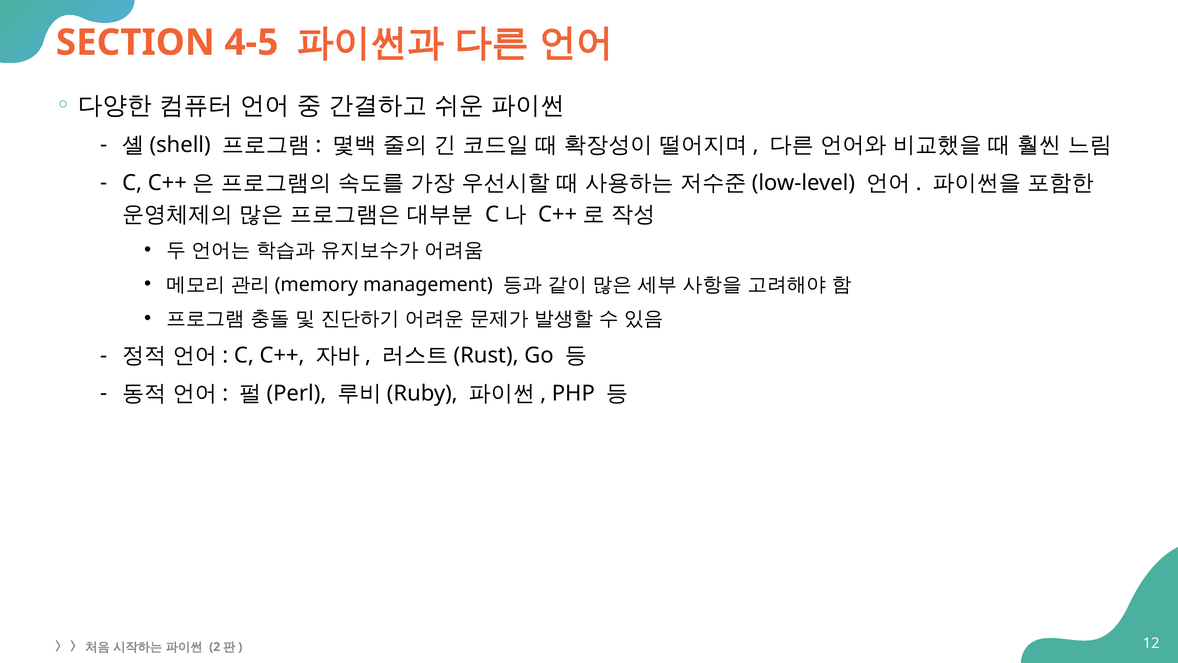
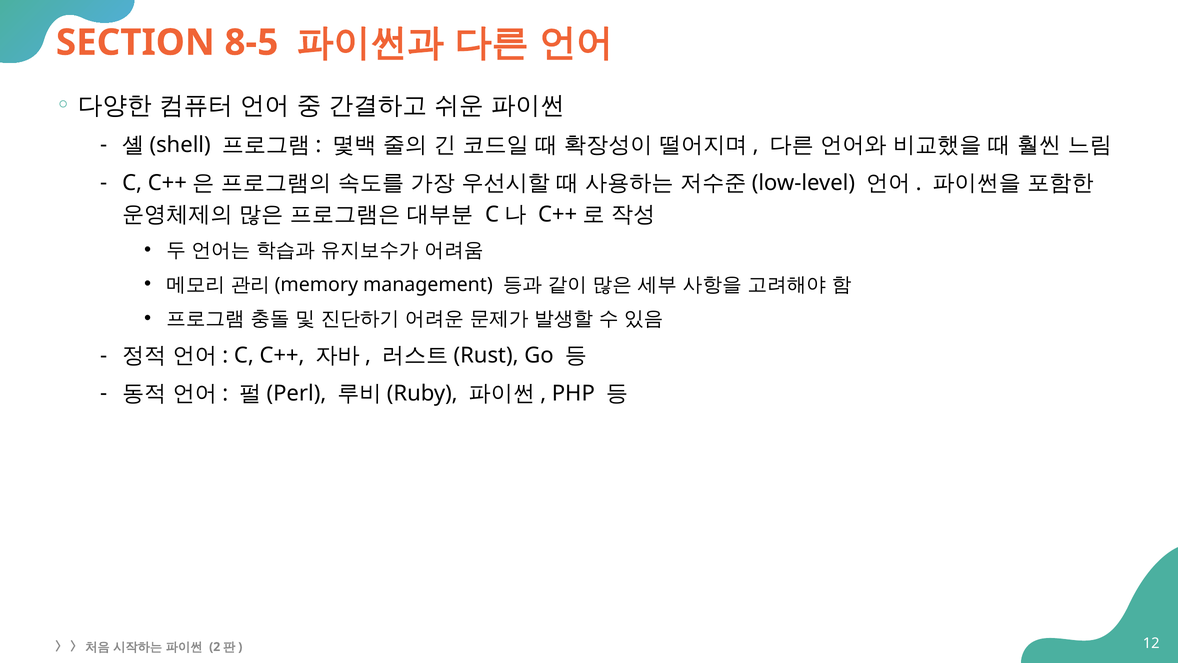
4-5: 4-5 -> 8-5 (251, 43)
